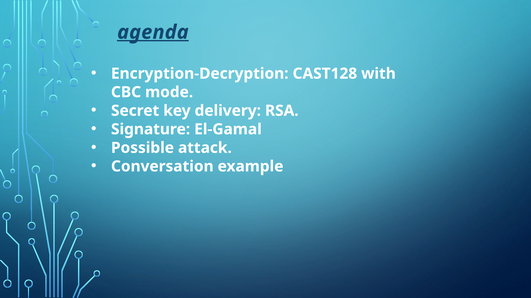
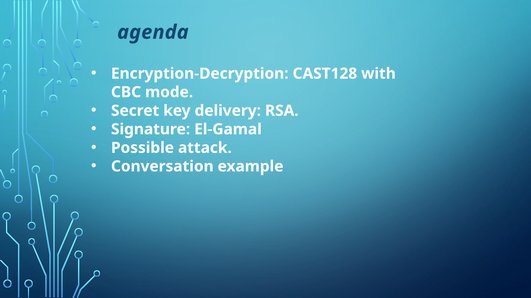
agenda underline: present -> none (153, 32)
